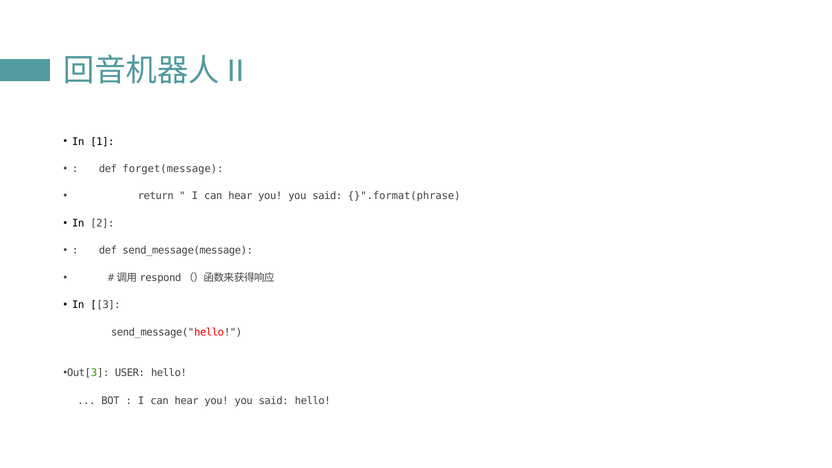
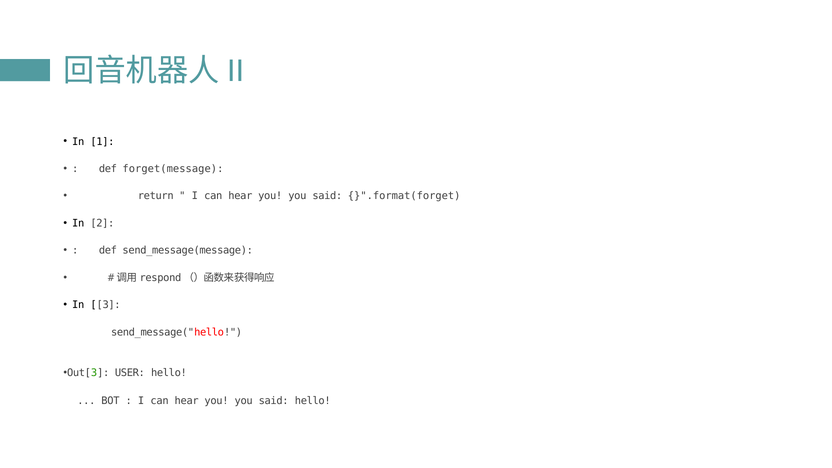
}".format(phrase: }".format(phrase -> }".format(forget (404, 196)
